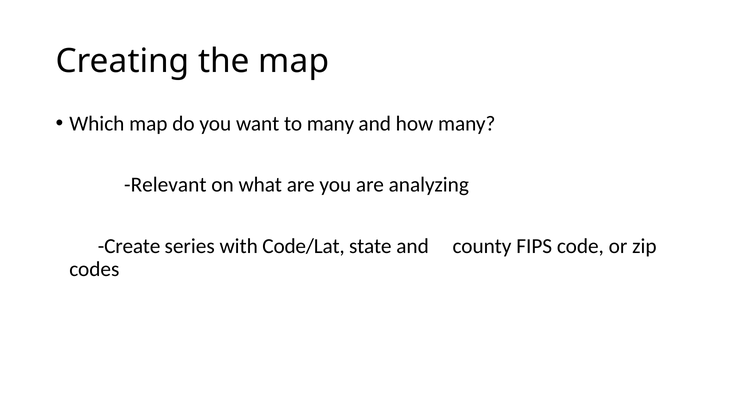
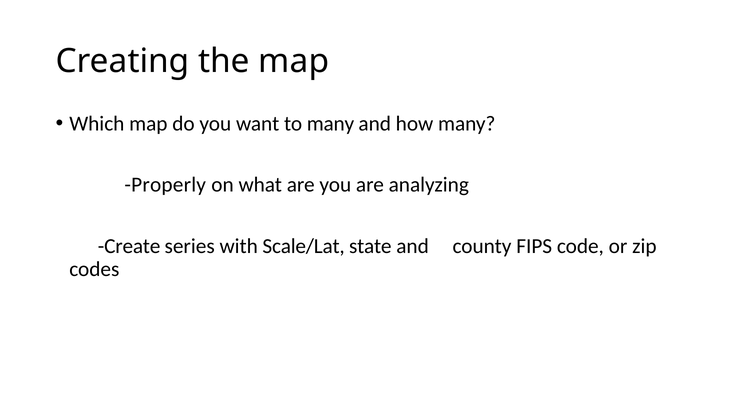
Relevant: Relevant -> Properly (165, 185)
Code/Lat: Code/Lat -> Scale/Lat (304, 246)
